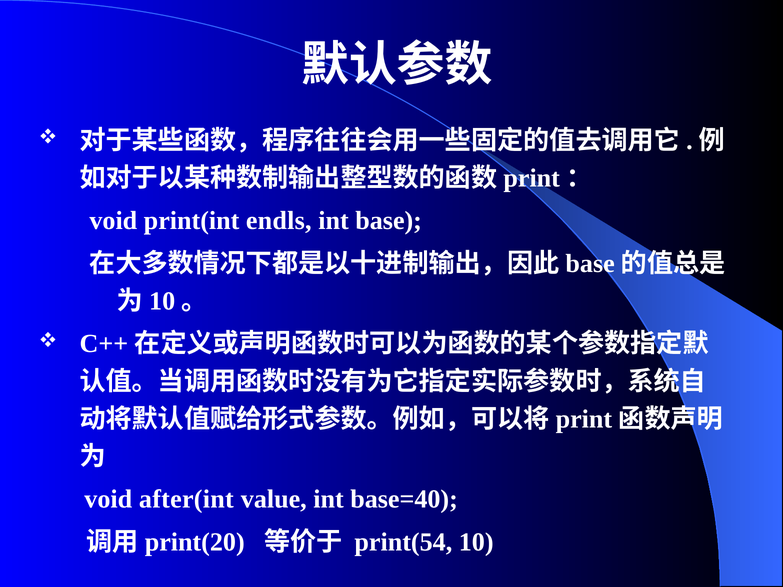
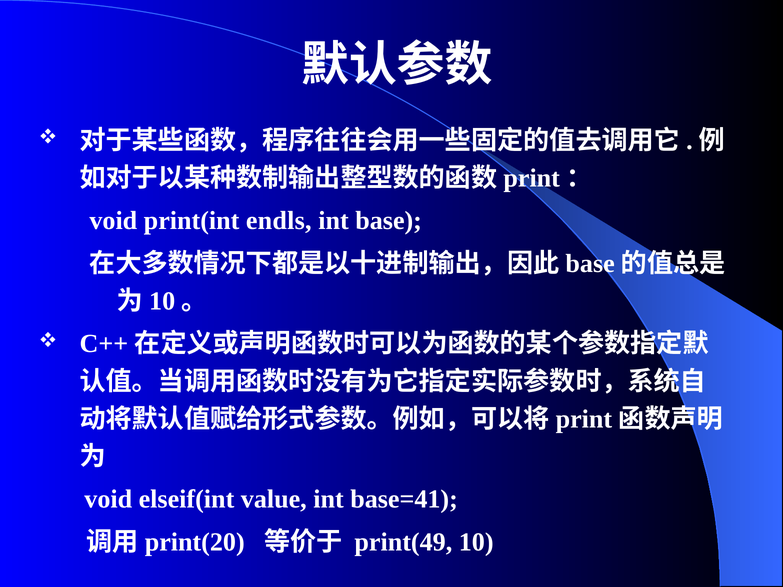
after(int: after(int -> elseif(int (186, 500)
base=40: base=40 -> base=41 (404, 500)
print(54: print(54 -> print(49 (403, 542)
